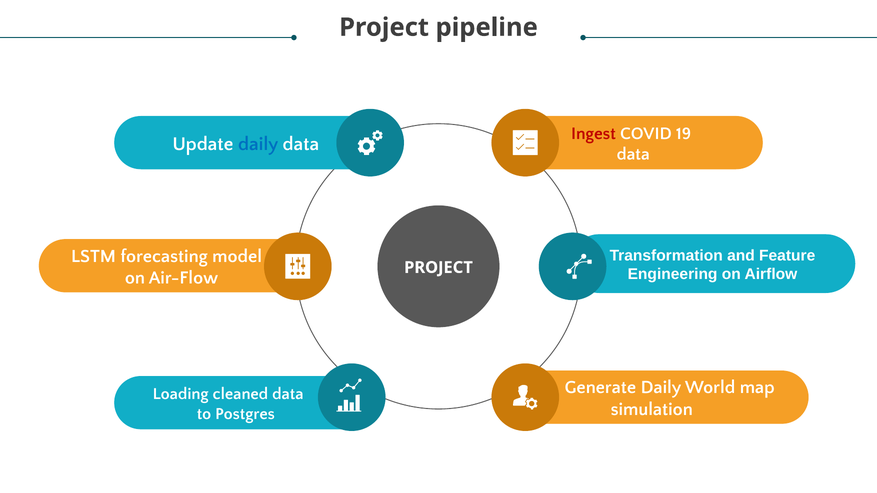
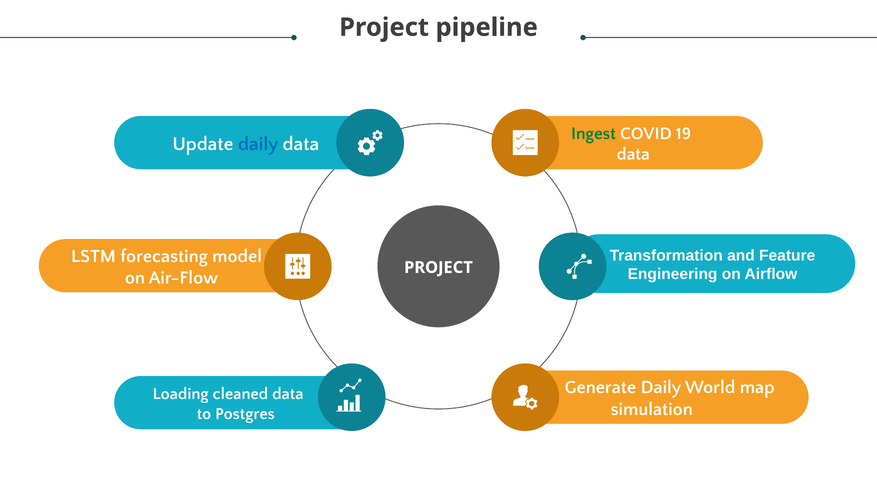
Ingest colour: red -> green (593, 133)
